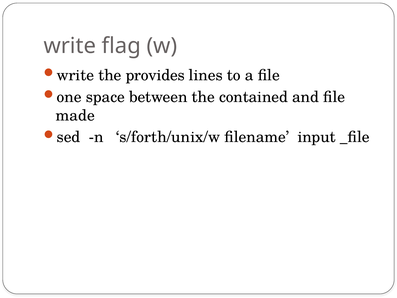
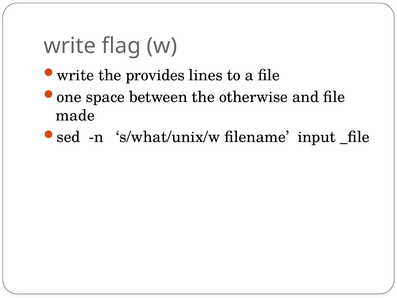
contained: contained -> otherwise (253, 97)
s/forth/unix/w: s/forth/unix/w -> s/what/unix/w (168, 137)
